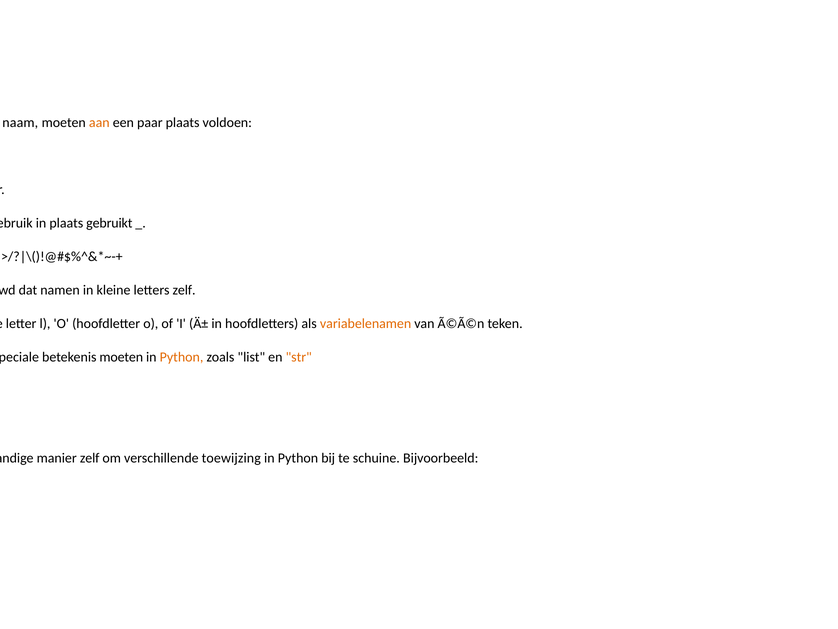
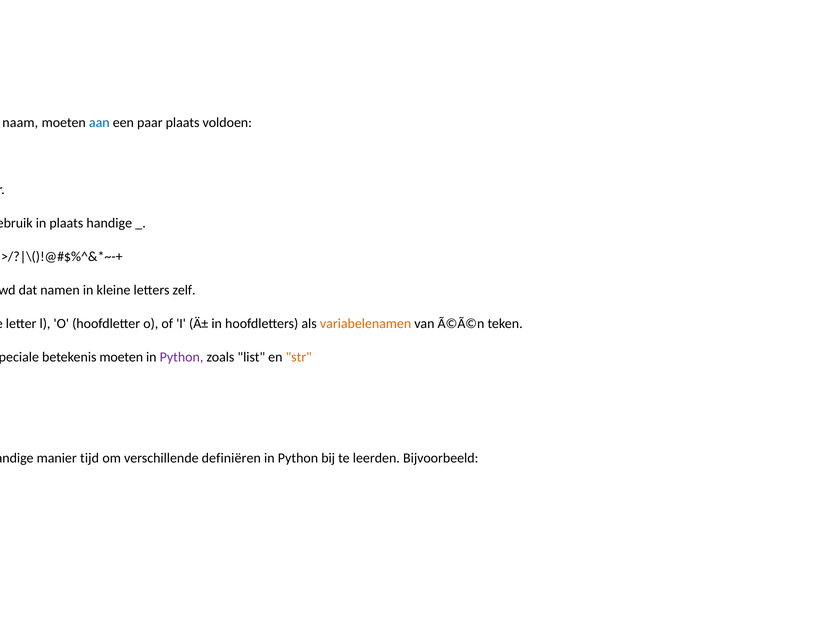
aan colour: orange -> blue (99, 122)
plaats gebruikt: gebruikt -> handige (109, 223)
Python colour: orange -> purple (182, 357)
manier zelf: zelf -> tijd (90, 458)
toewijzing: toewijzing -> definiëren (231, 458)
schuine: schuine -> leerden (376, 458)
